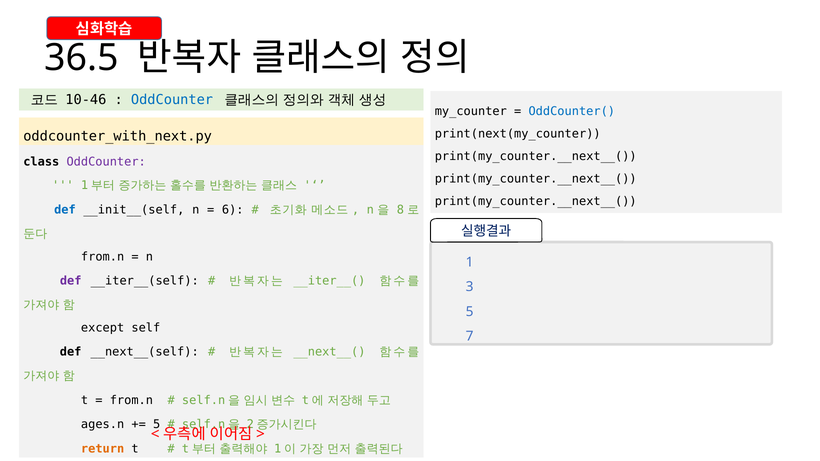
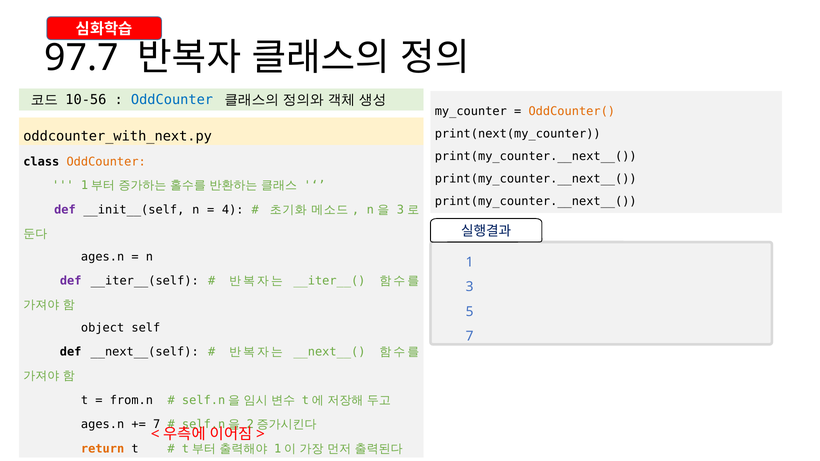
36.5: 36.5 -> 97.7 (81, 58)
10-46: 10-46 -> 10-56 (86, 100)
OddCounter( colour: blue -> orange (572, 112)
OddCounter colour: purple -> orange (106, 162)
def colour: blue -> purple (65, 210)
6: 6 -> 4 (233, 210)
8: 8 -> 3 (400, 210)
from.n: from.n -> ages.n (103, 257)
except: except -> object (103, 328)
5: 5 -> 7 (157, 425)
